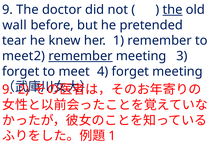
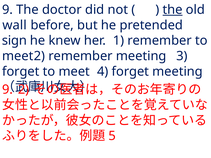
tear: tear -> sign (14, 41)
remember underline: present -> none (80, 56)
1: 1 -> 5 (112, 136)
